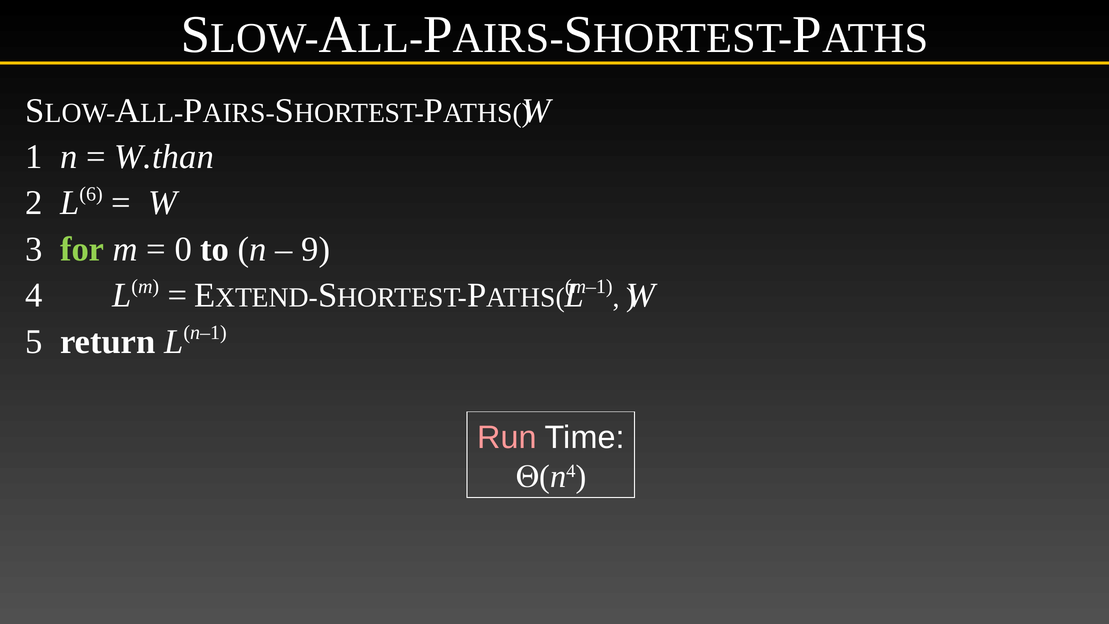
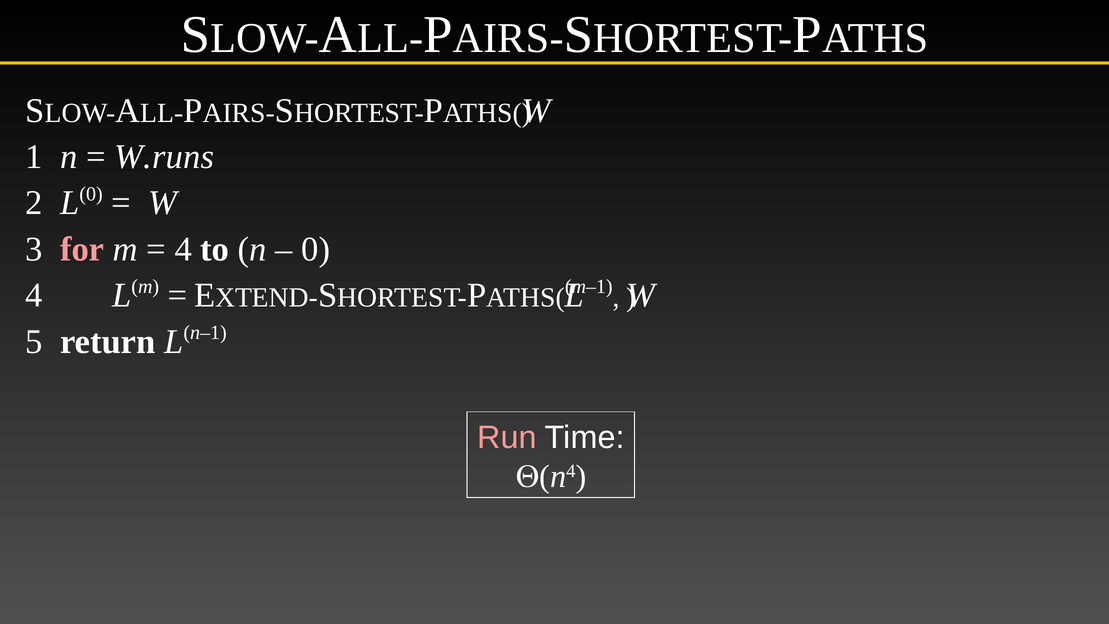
W.than: W.than -> W.runs (164, 157)
6: 6 -> 0 (91, 194)
for colour: light green -> pink (82, 249)
0: 0 -> 4 (183, 249)
9: 9 -> 0 (316, 249)
